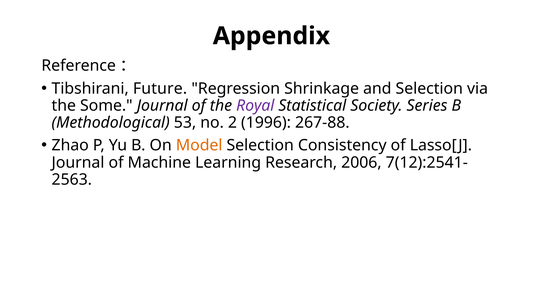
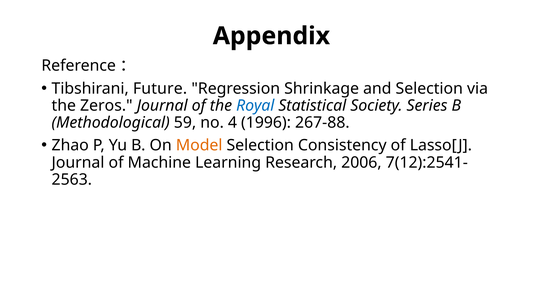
Some: Some -> Zeros (106, 106)
Royal colour: purple -> blue (255, 106)
53: 53 -> 59 (185, 123)
2: 2 -> 4 (232, 123)
